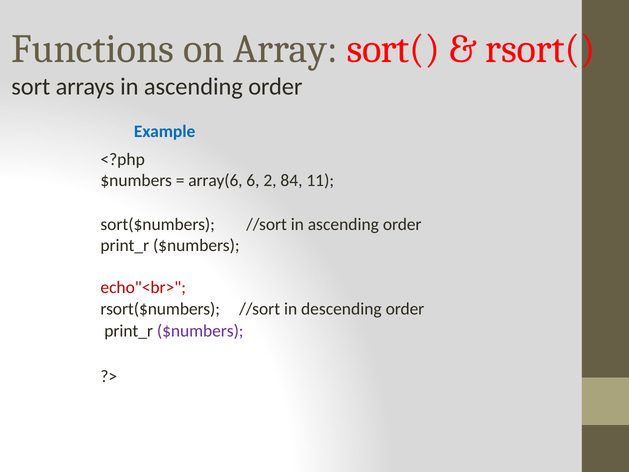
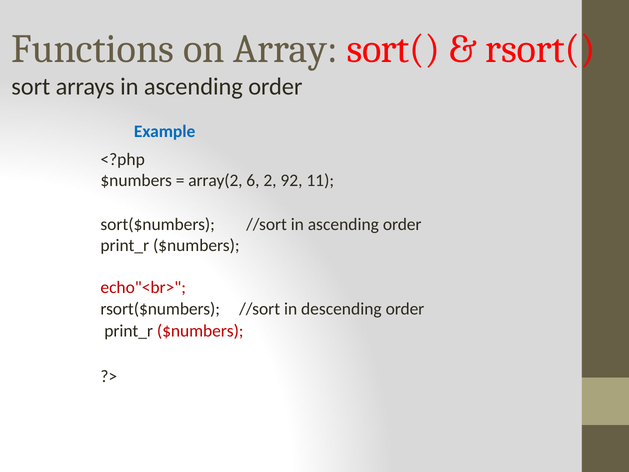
array(6: array(6 -> array(2 (215, 180)
84: 84 -> 92 (292, 180)
$numbers colour: purple -> red (200, 331)
